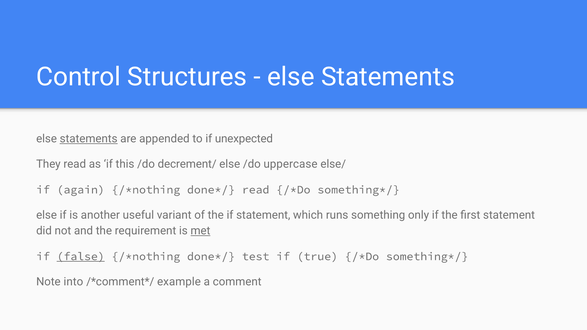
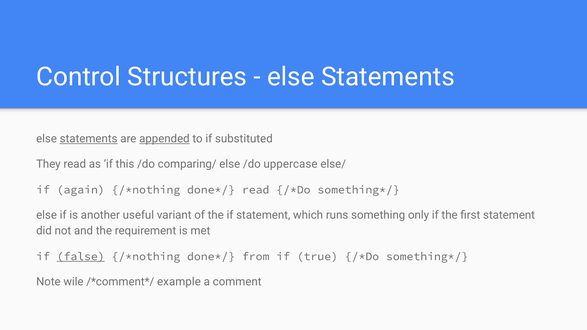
appended underline: none -> present (164, 139)
unexpected: unexpected -> substituted (244, 139)
decrement/: decrement/ -> comparing/ (187, 164)
met underline: present -> none (200, 231)
test: test -> from (256, 257)
into: into -> wile (73, 282)
